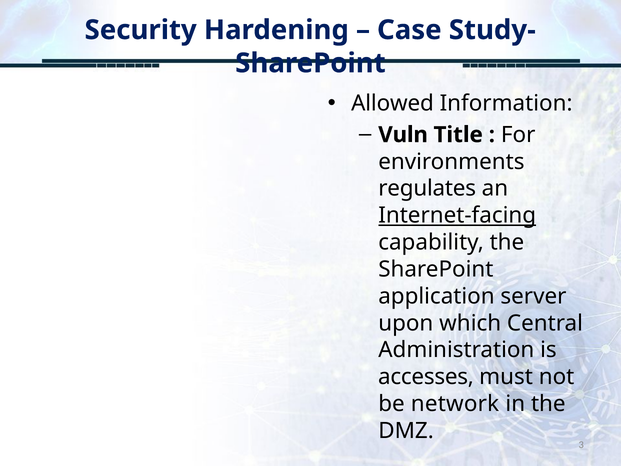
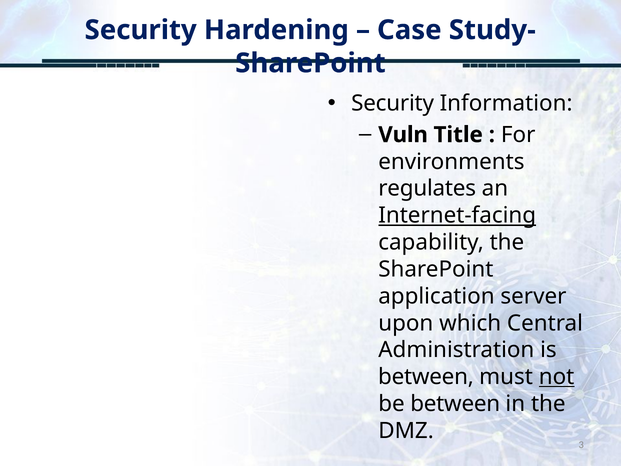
Allowed: Allowed -> Security (393, 103)
accesses: accesses -> between (426, 377)
not underline: none -> present (557, 377)
be network: network -> between (455, 404)
